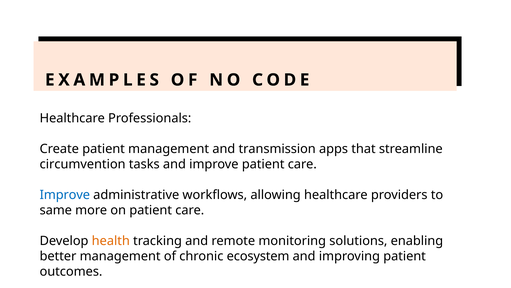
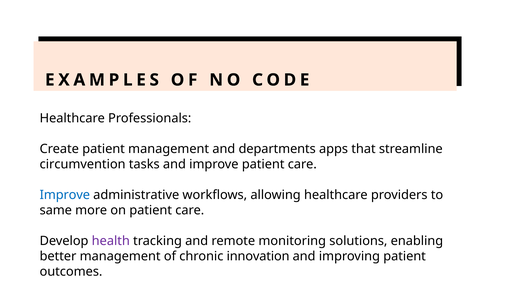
transmission: transmission -> departments (277, 149)
health colour: orange -> purple (111, 241)
ecosystem: ecosystem -> innovation (258, 256)
